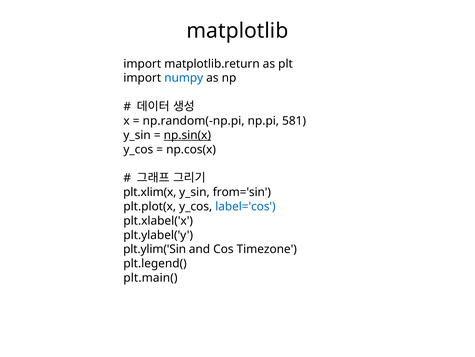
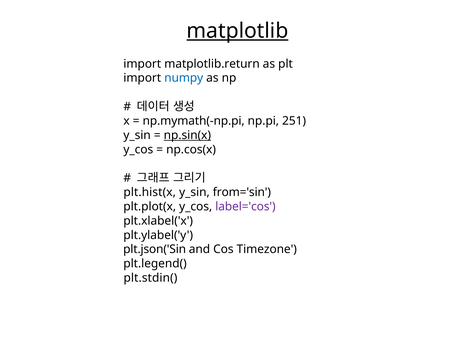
matplotlib underline: none -> present (237, 31)
np.random(-np.pi: np.random(-np.pi -> np.mymath(-np.pi (194, 121)
581: 581 -> 251 (294, 121)
plt.xlim(x: plt.xlim(x -> plt.hist(x (150, 192)
label='cos colour: blue -> purple (245, 206)
plt.ylim('Sin: plt.ylim('Sin -> plt.json('Sin (155, 249)
plt.main(: plt.main( -> plt.stdin( (150, 277)
